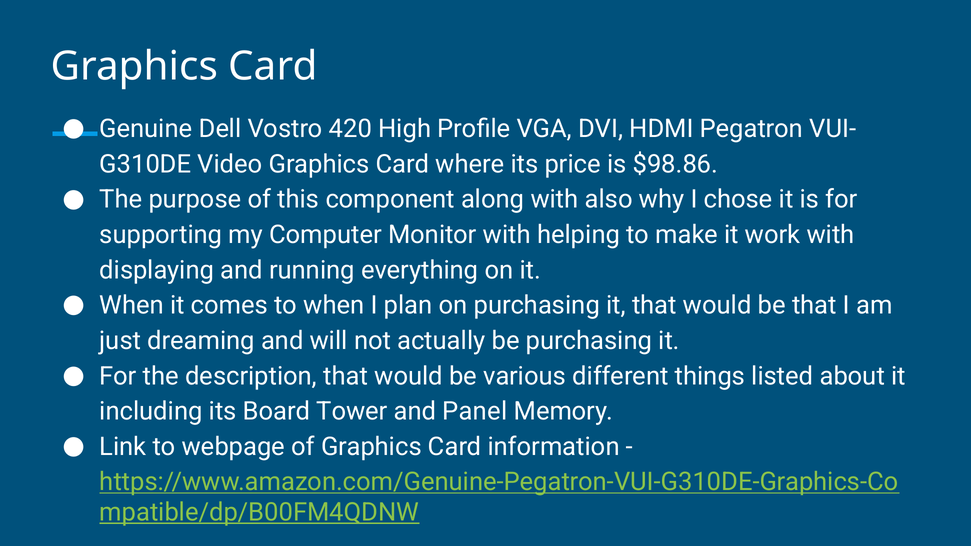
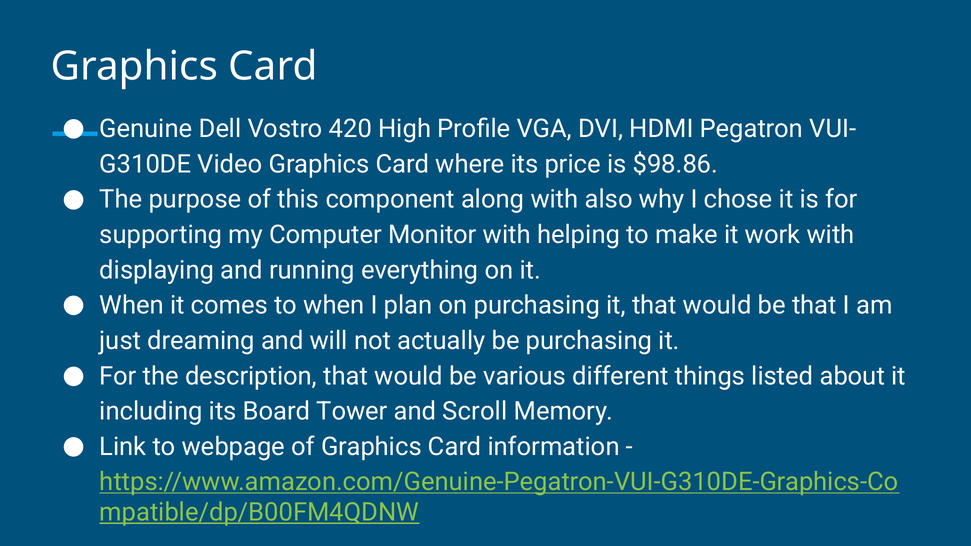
Panel: Panel -> Scroll (475, 412)
